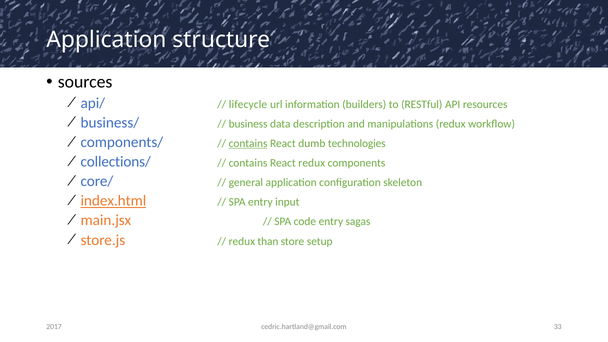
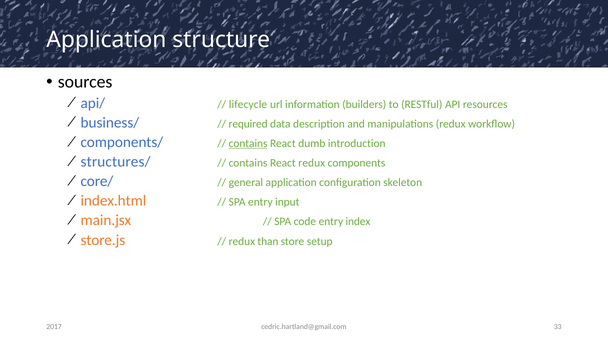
business: business -> required (248, 124)
technologies: technologies -> introduction (357, 143)
collections/: collections/ -> structures/ (116, 162)
index.html underline: present -> none (113, 201)
sagas: sagas -> index (358, 222)
